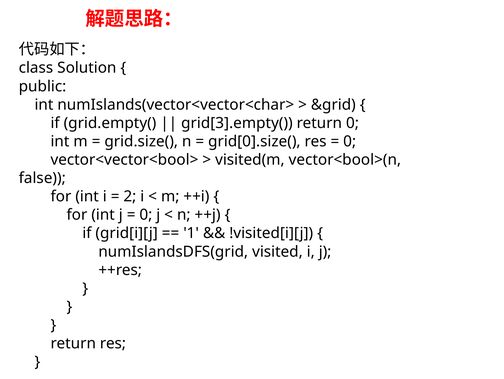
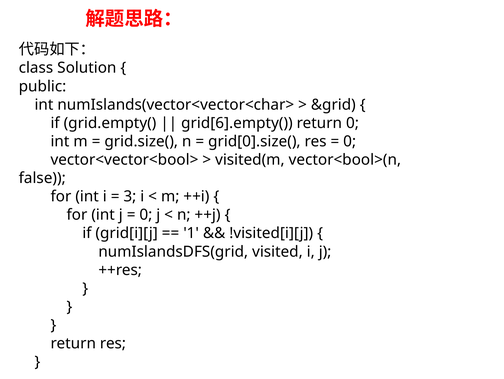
grid[3].empty(: grid[3].empty( -> grid[6].empty( (237, 123)
2: 2 -> 3 (130, 196)
